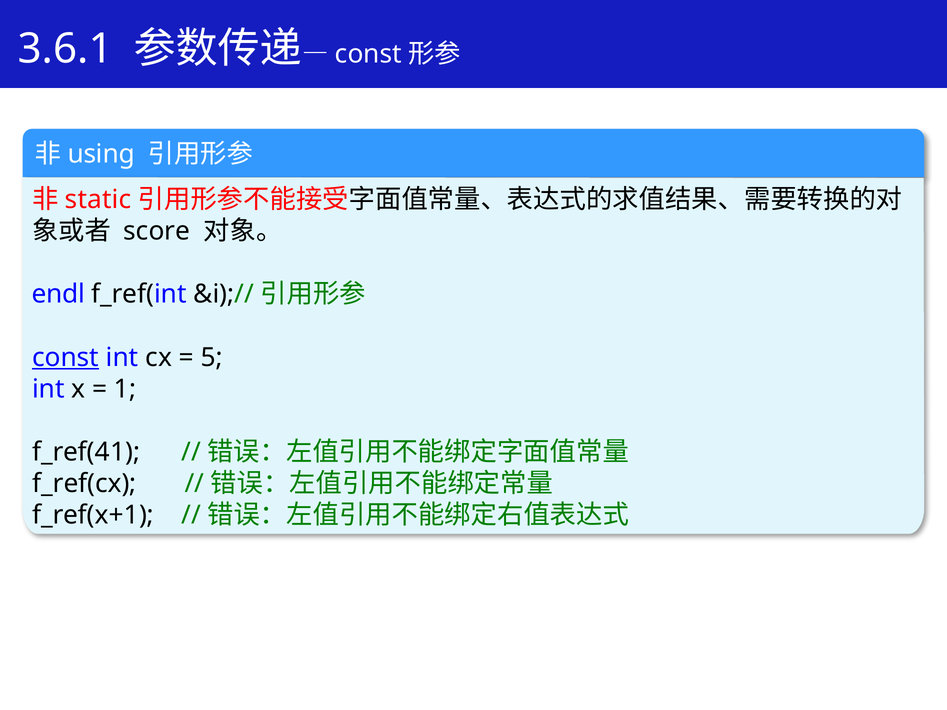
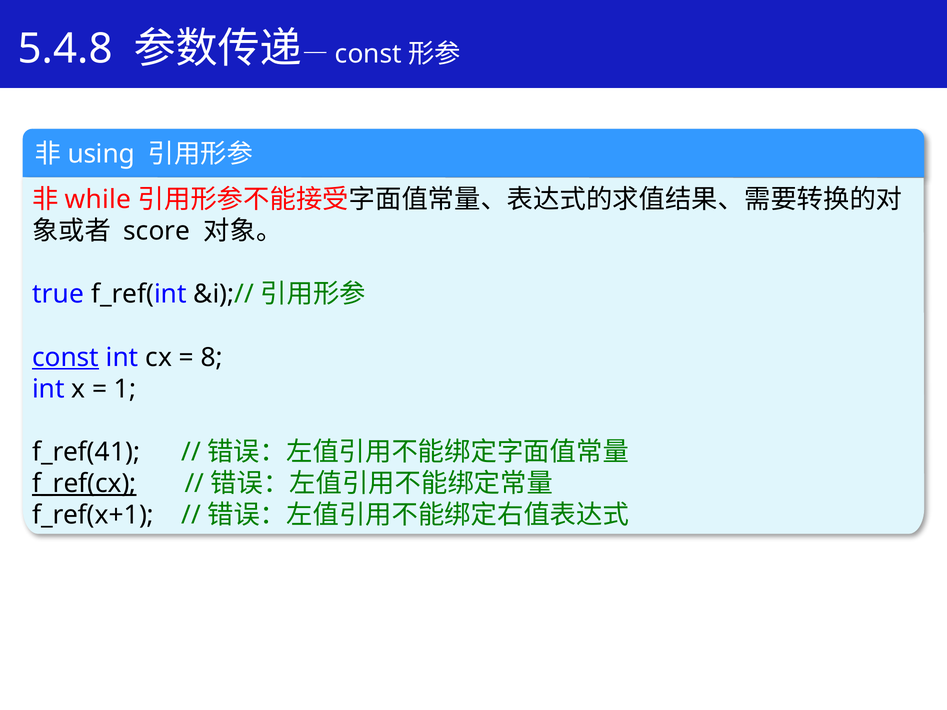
3.6.1: 3.6.1 -> 5.4.8 (65, 49)
static: static -> while (98, 200)
endl: endl -> true (58, 294)
5: 5 -> 8 (212, 358)
f_ref(cx underline: none -> present (84, 484)
